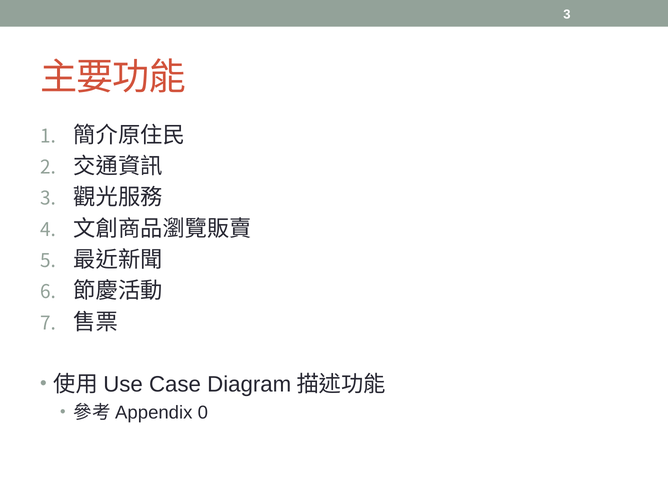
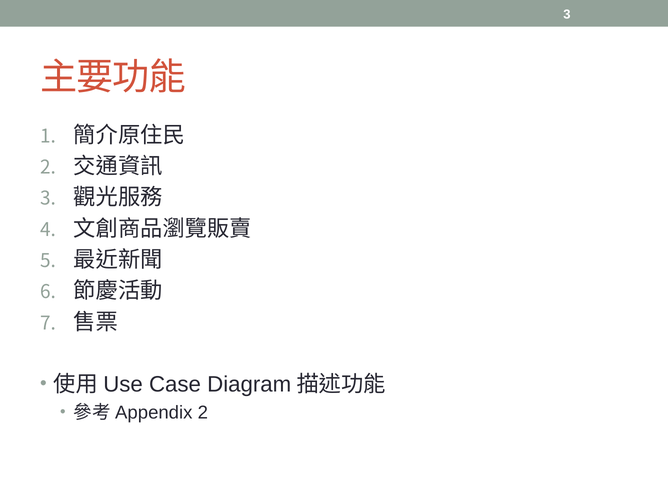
0: 0 -> 2 (203, 412)
